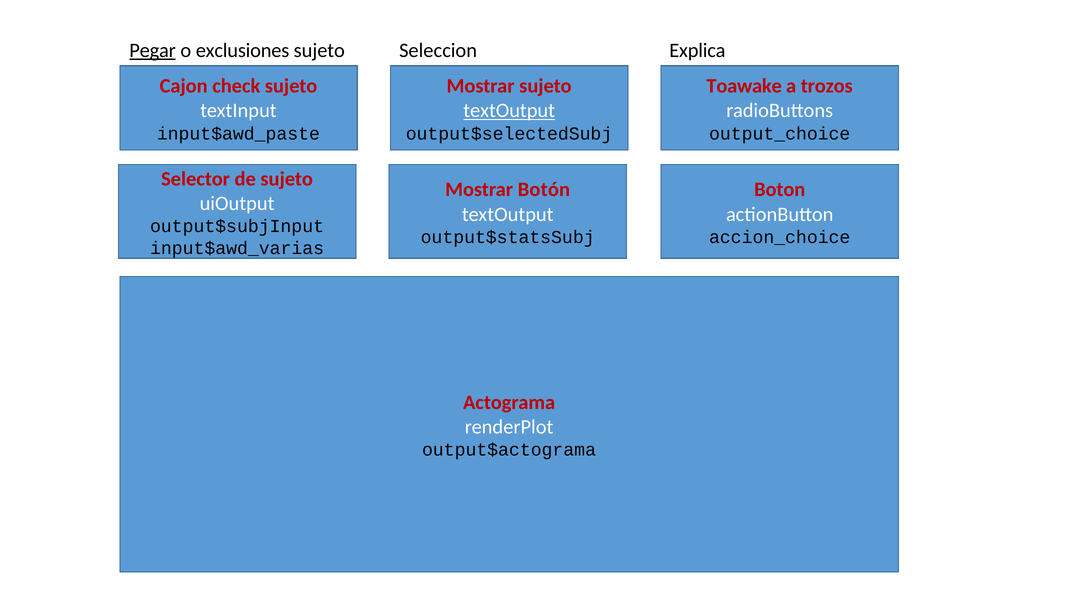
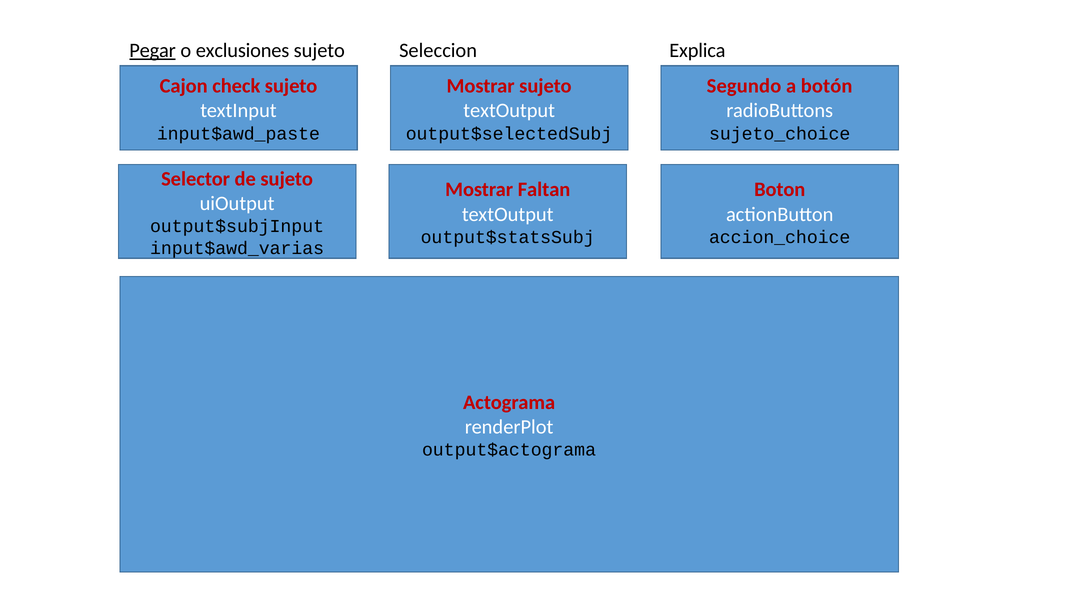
Toawake: Toawake -> Segundo (744, 86)
trozos: trozos -> botón (827, 86)
textOutput underline: present -> none (509, 111)
output_choice: output_choice -> sujeto_choice (780, 134)
Botón: Botón -> Faltan (544, 190)
